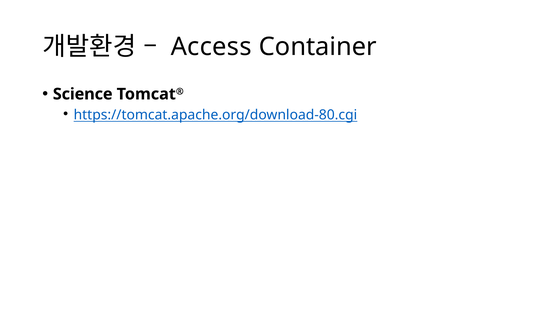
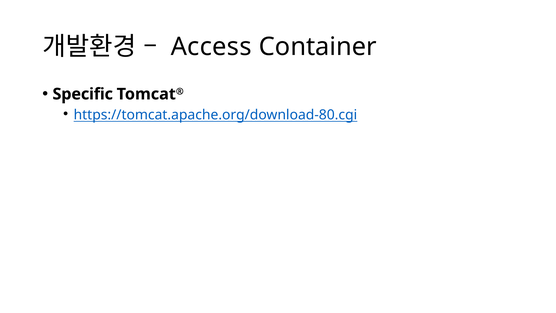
Science: Science -> Specific (83, 94)
